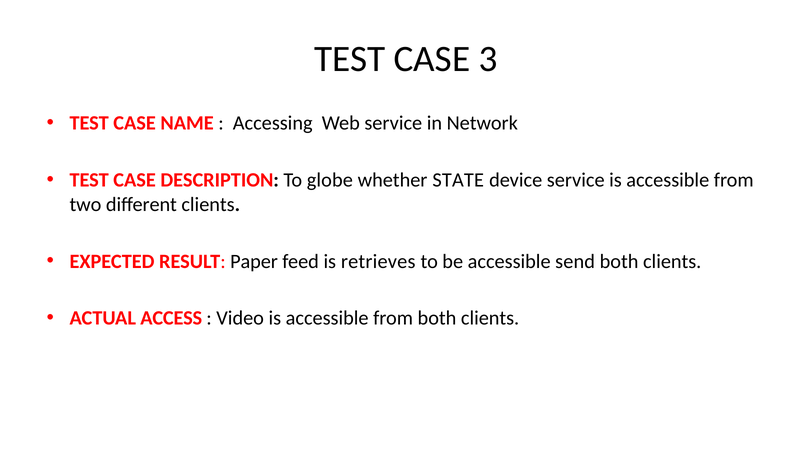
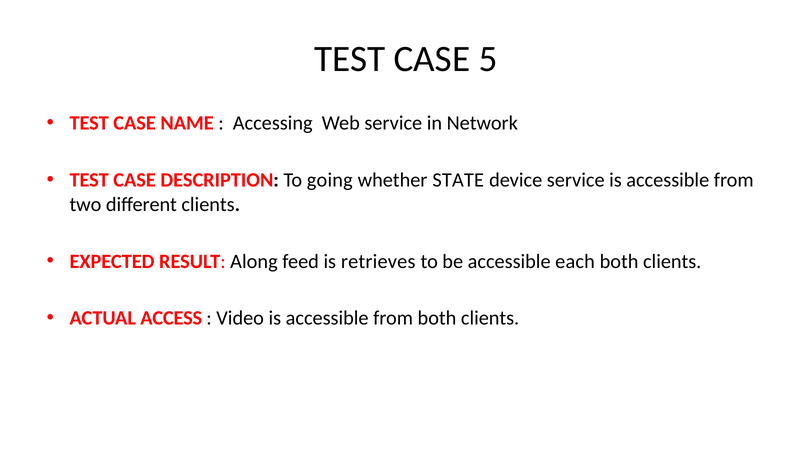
3: 3 -> 5 (488, 59)
globe: globe -> going (330, 180)
Paper: Paper -> Along (254, 261)
send: send -> each (575, 261)
